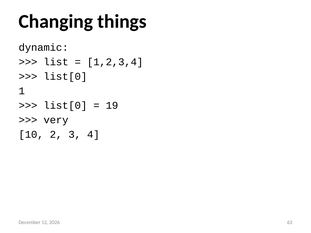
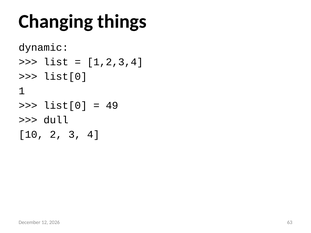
19: 19 -> 49 (112, 106)
very: very -> dull (56, 120)
